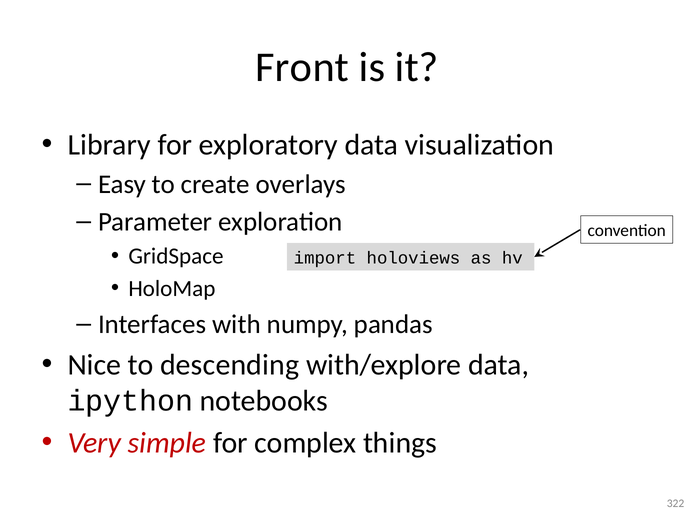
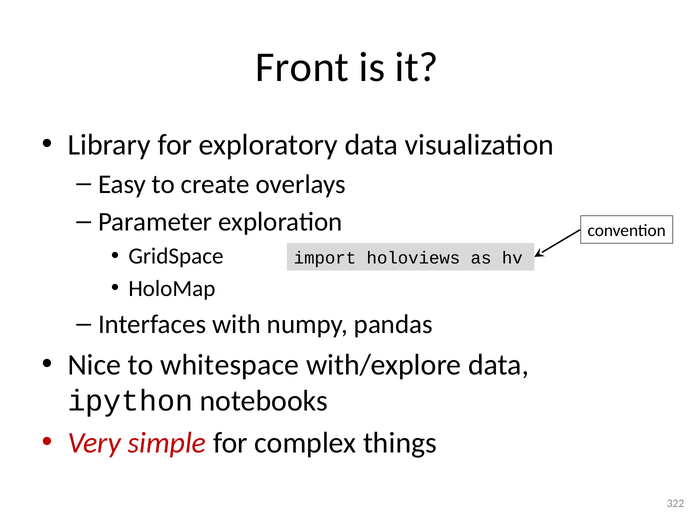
descending: descending -> whitespace (230, 365)
